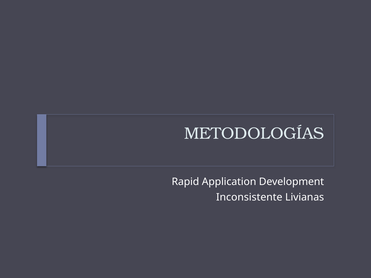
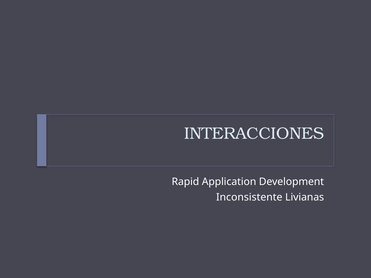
METODOLOGÍAS: METODOLOGÍAS -> INTERACCIONES (254, 133)
